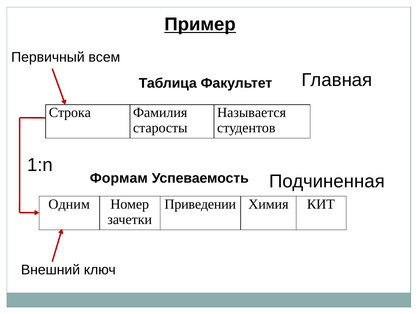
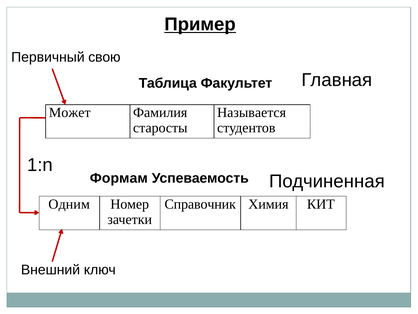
всем: всем -> свою (104, 57)
Строка: Строка -> Может (70, 112)
Приведении: Приведении -> Справочник (200, 204)
